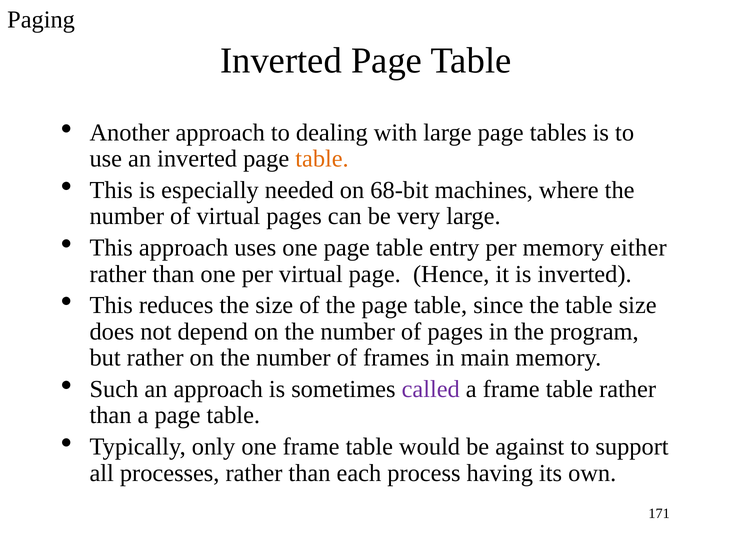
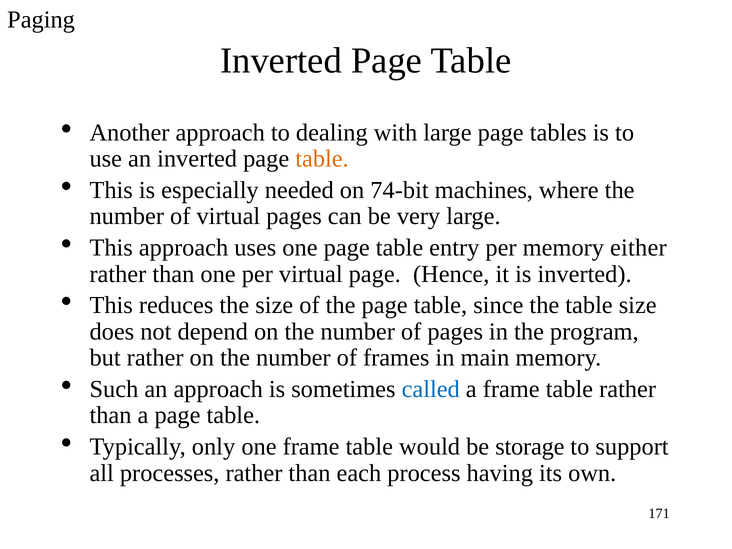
68-bit: 68-bit -> 74-bit (400, 190)
called colour: purple -> blue (431, 389)
against: against -> storage (530, 447)
